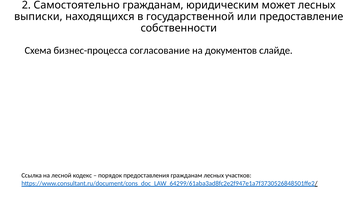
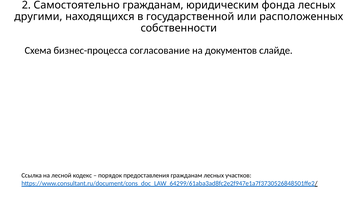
может: может -> фонда (278, 5)
выписки: выписки -> другими (38, 17)
предоставление: предоставление -> расположенных (301, 17)
